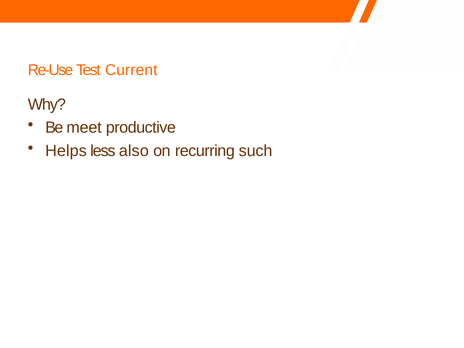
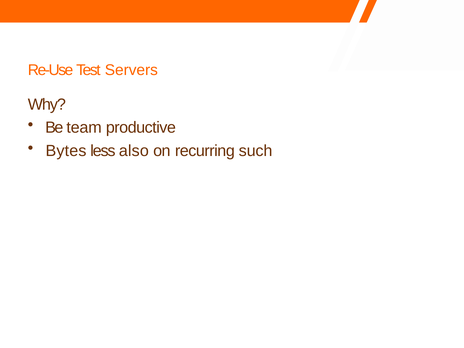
Current: Current -> Servers (131, 70)
meet: meet -> team (84, 128)
Helps: Helps -> Bytes (66, 151)
